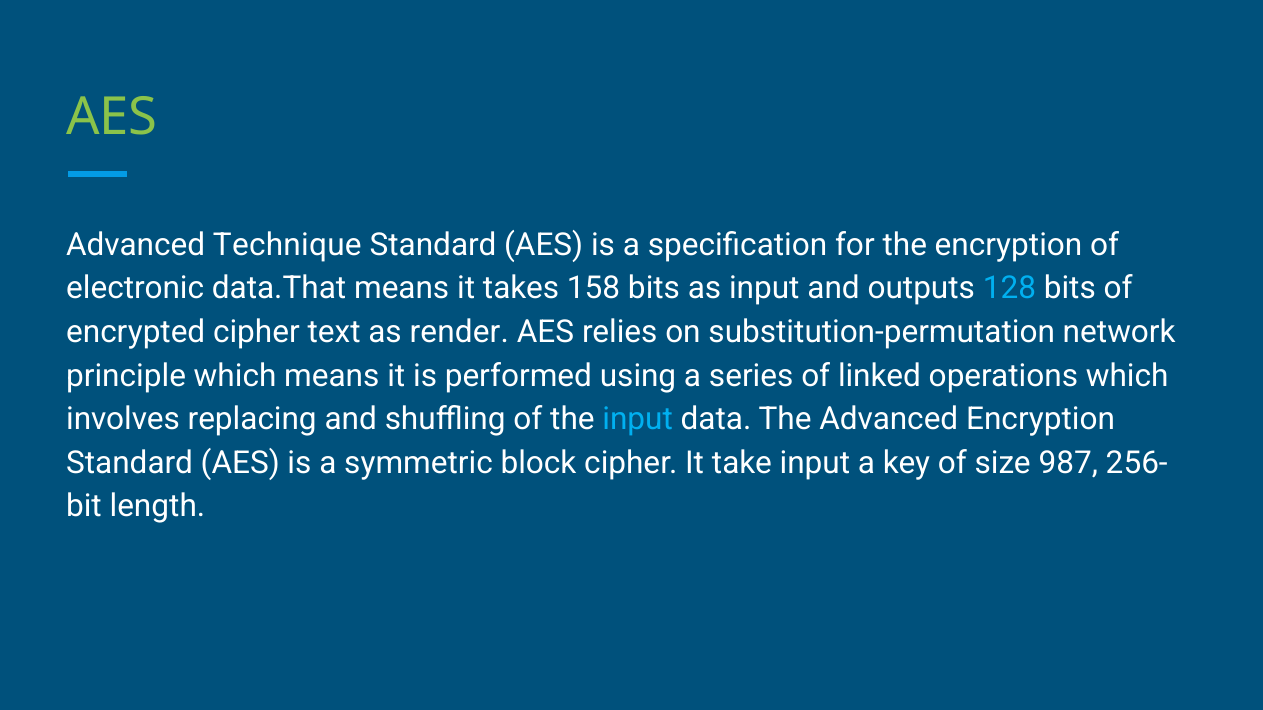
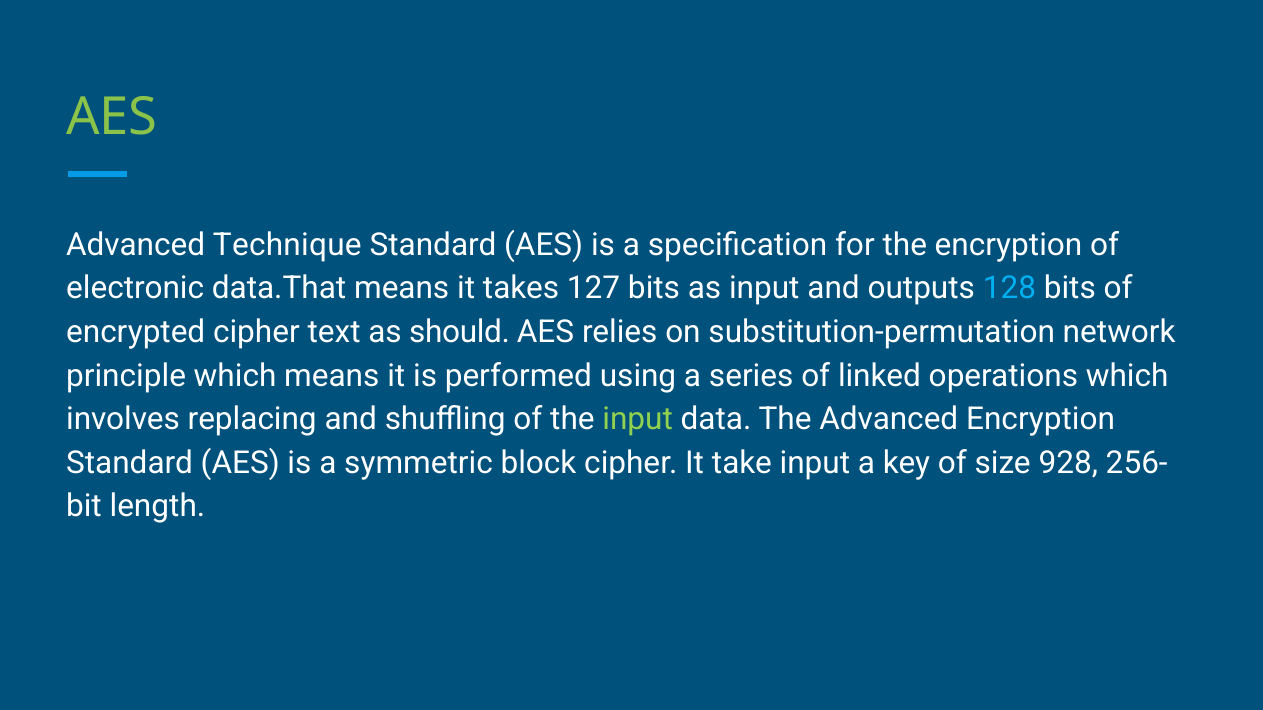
158: 158 -> 127 (594, 289)
render: render -> should (459, 332)
input colour: light blue -> light green (638, 419)
987: 987 -> 928 (1068, 463)
